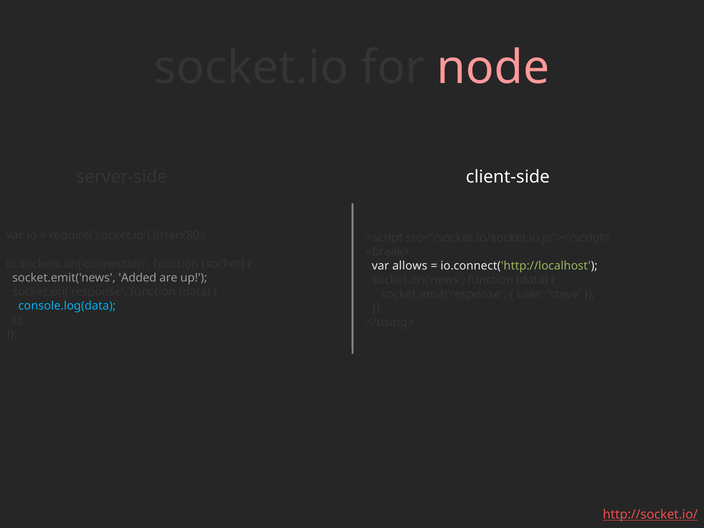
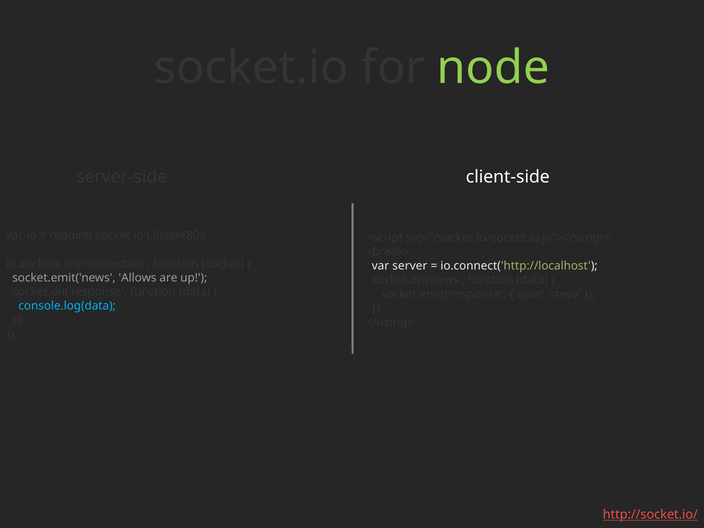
node colour: pink -> light green (493, 68)
allows: allows -> server (410, 266)
Added: Added -> Allows (138, 278)
